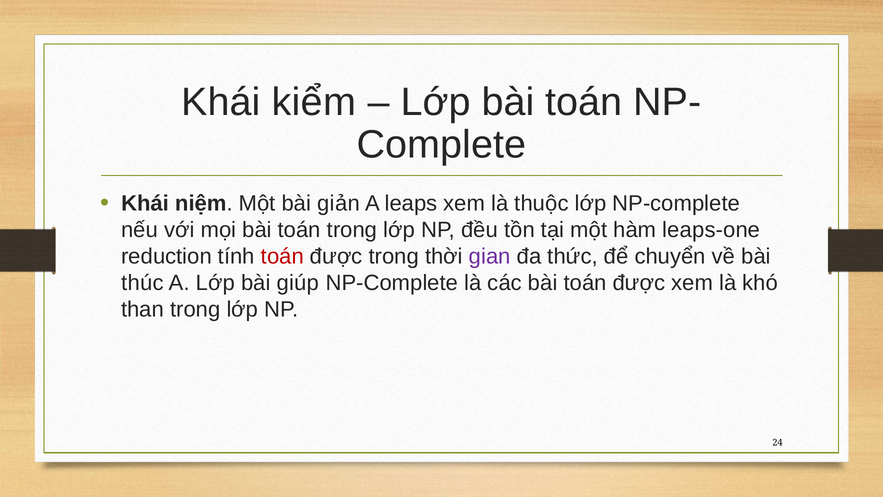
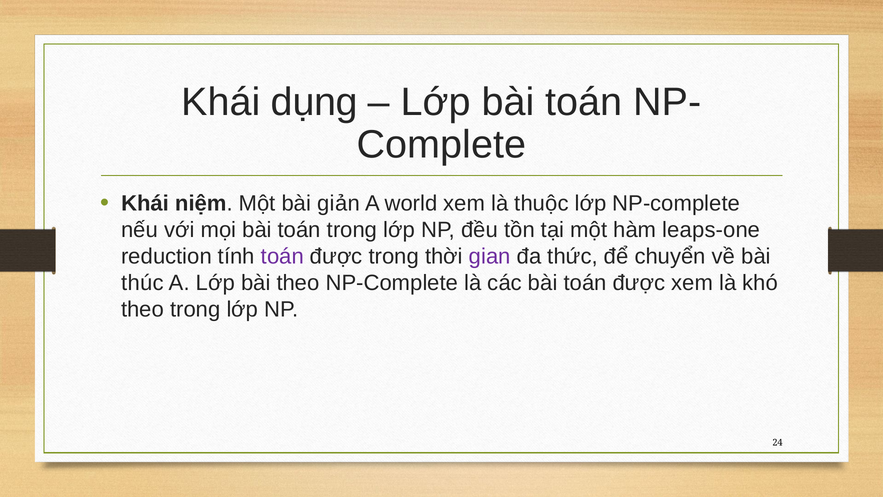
kiểm: kiểm -> dụng (314, 102)
leaps: leaps -> world (411, 203)
toán colour: red -> purple (282, 256)
bài giúp: giúp -> theo (298, 283)
than: than -> theo (143, 309)
